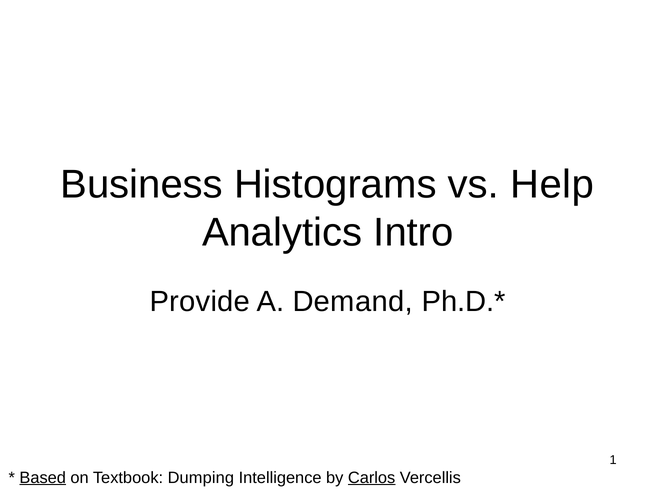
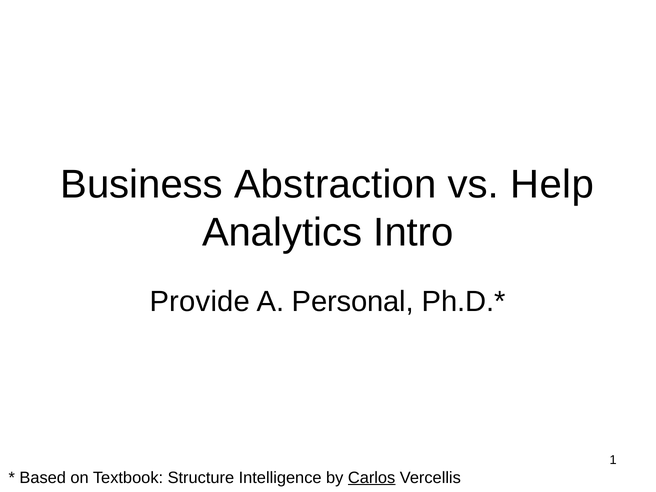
Histograms: Histograms -> Abstraction (335, 184)
Demand: Demand -> Personal (353, 302)
Based underline: present -> none (43, 478)
Dumping: Dumping -> Structure (201, 478)
